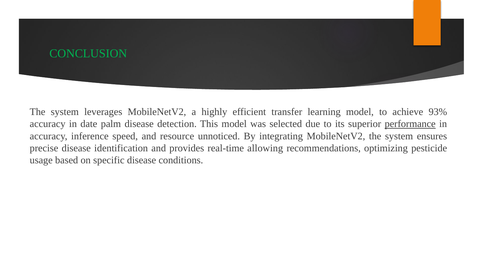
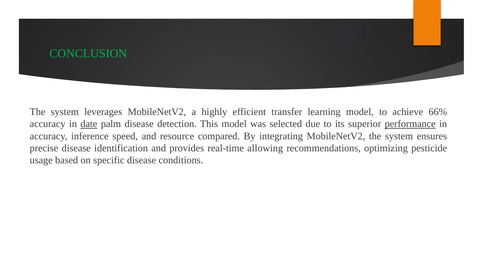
93%: 93% -> 66% (438, 112)
date underline: none -> present (89, 124)
unnoticed: unnoticed -> compared (219, 136)
